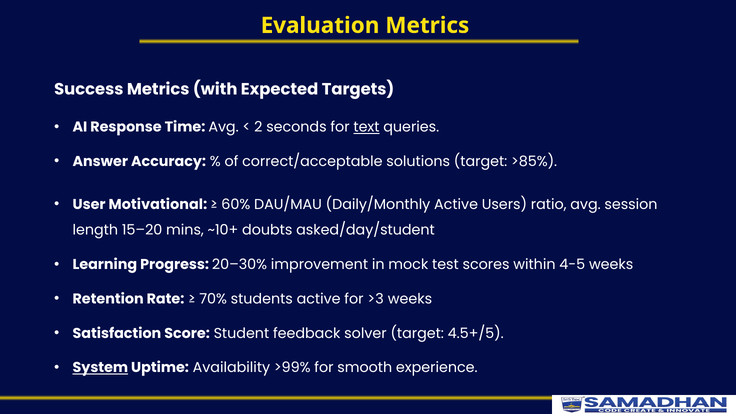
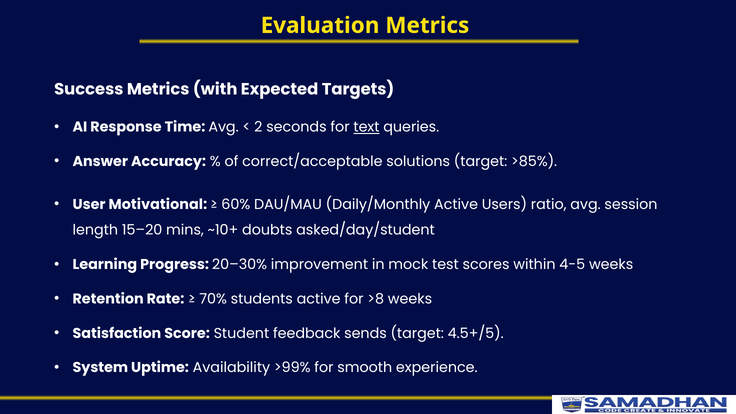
>3: >3 -> >8 (376, 299)
solver: solver -> sends (365, 333)
System underline: present -> none (100, 368)
